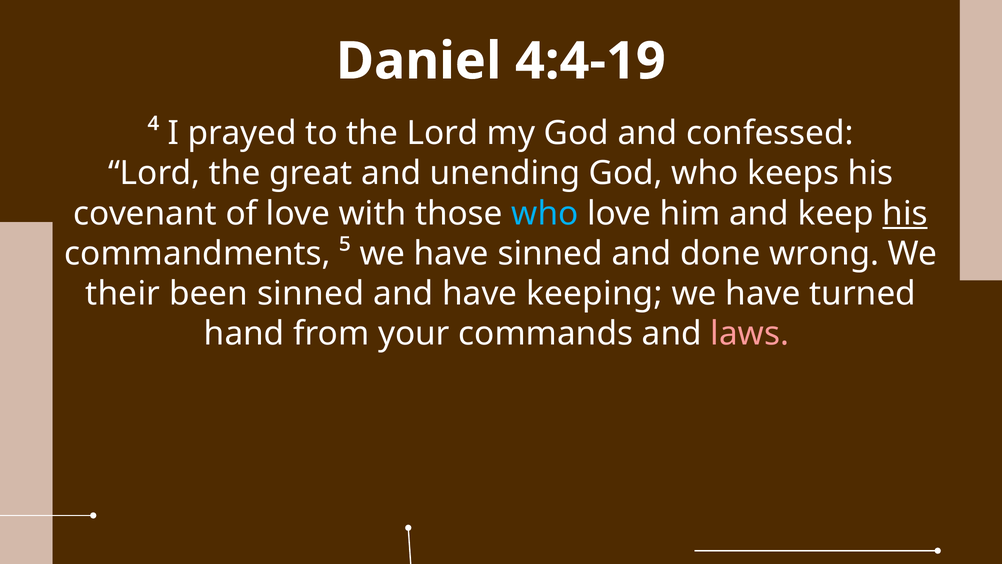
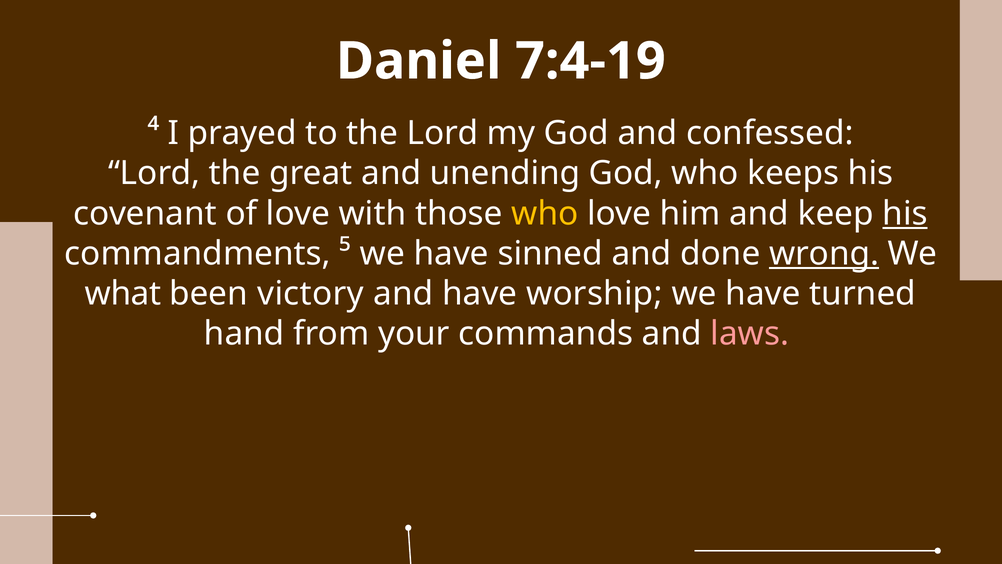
4:4-19: 4:4-19 -> 7:4-19 (590, 61)
who colour: light blue -> yellow (545, 213)
wrong underline: none -> present (824, 253)
their: their -> what (123, 294)
been sinned: sinned -> victory (311, 294)
keeping: keeping -> worship (594, 294)
